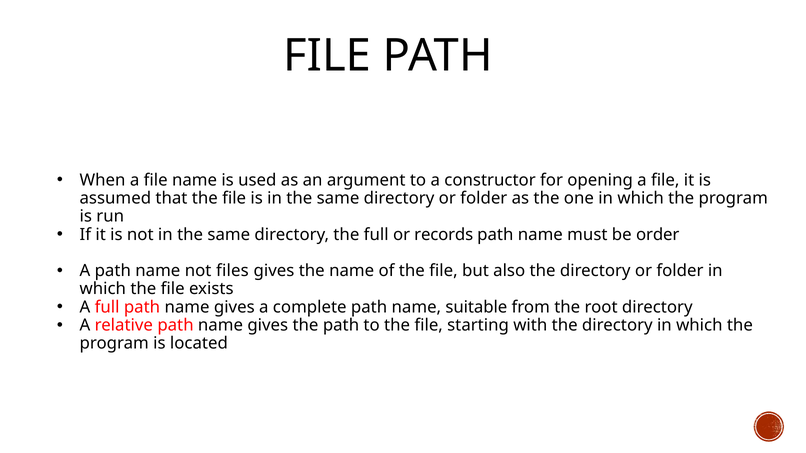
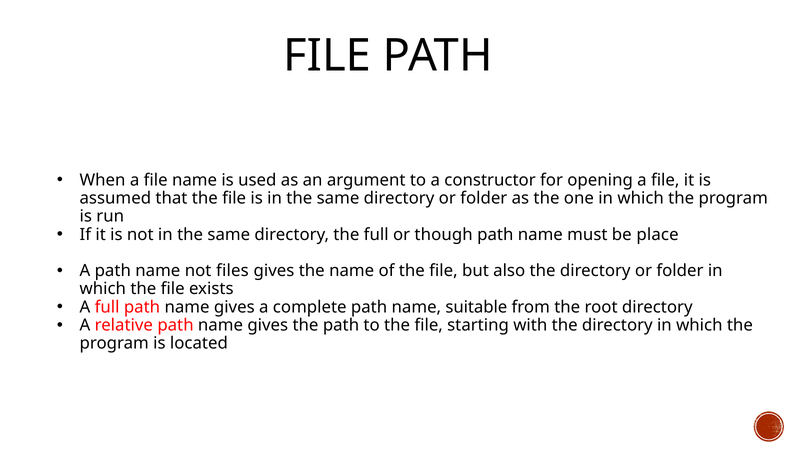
records: records -> though (444, 235)
order: order -> place (658, 235)
